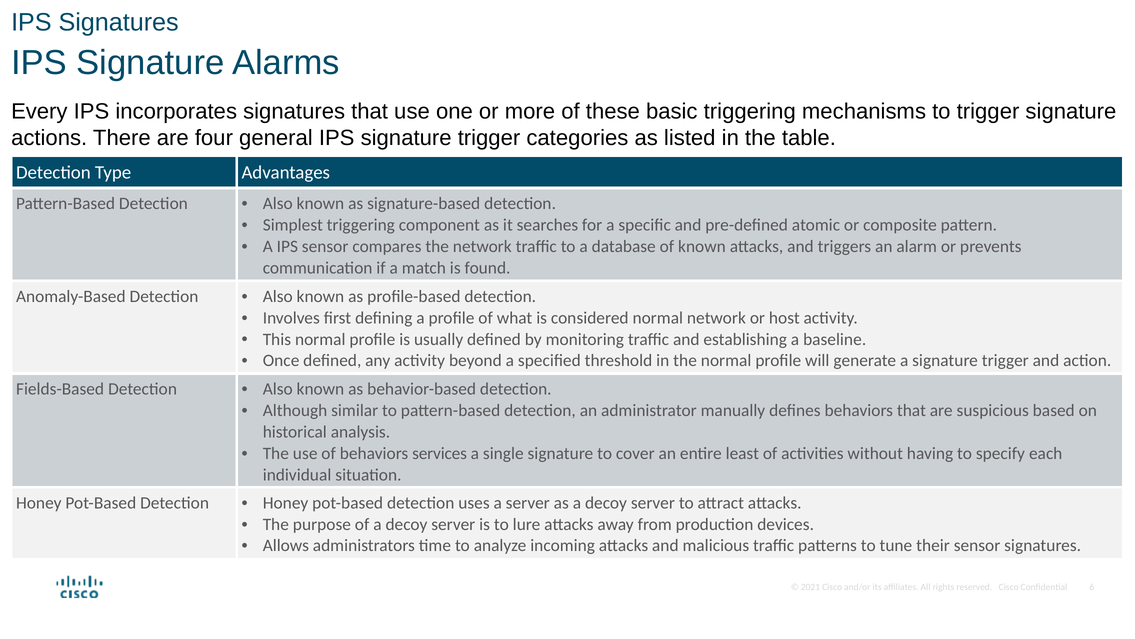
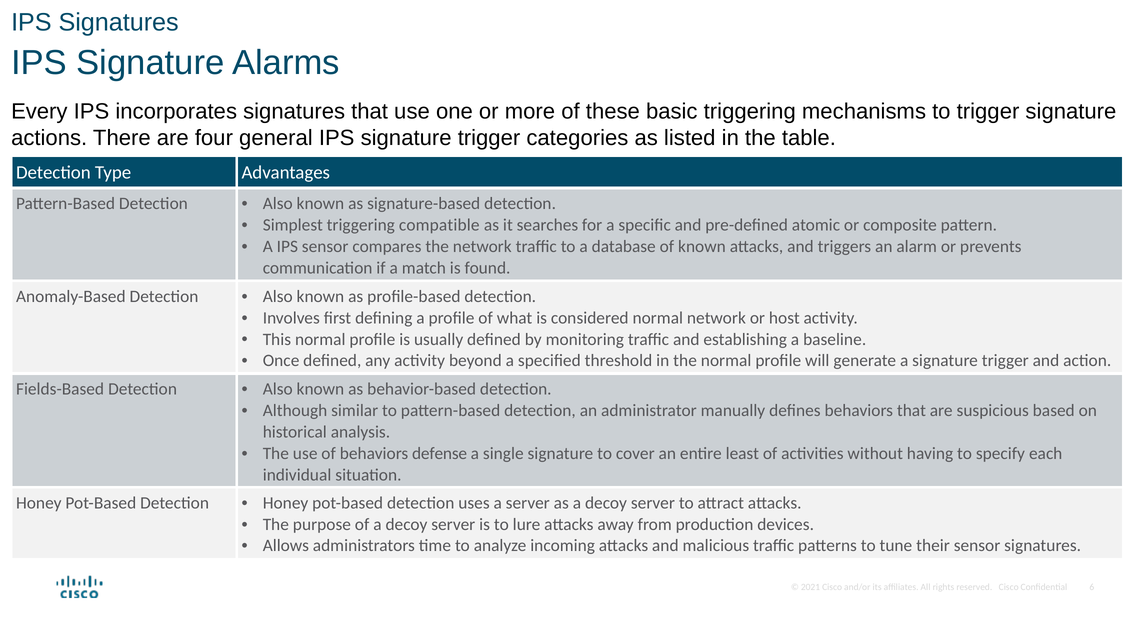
component: component -> compatible (439, 225)
services: services -> defense (440, 453)
